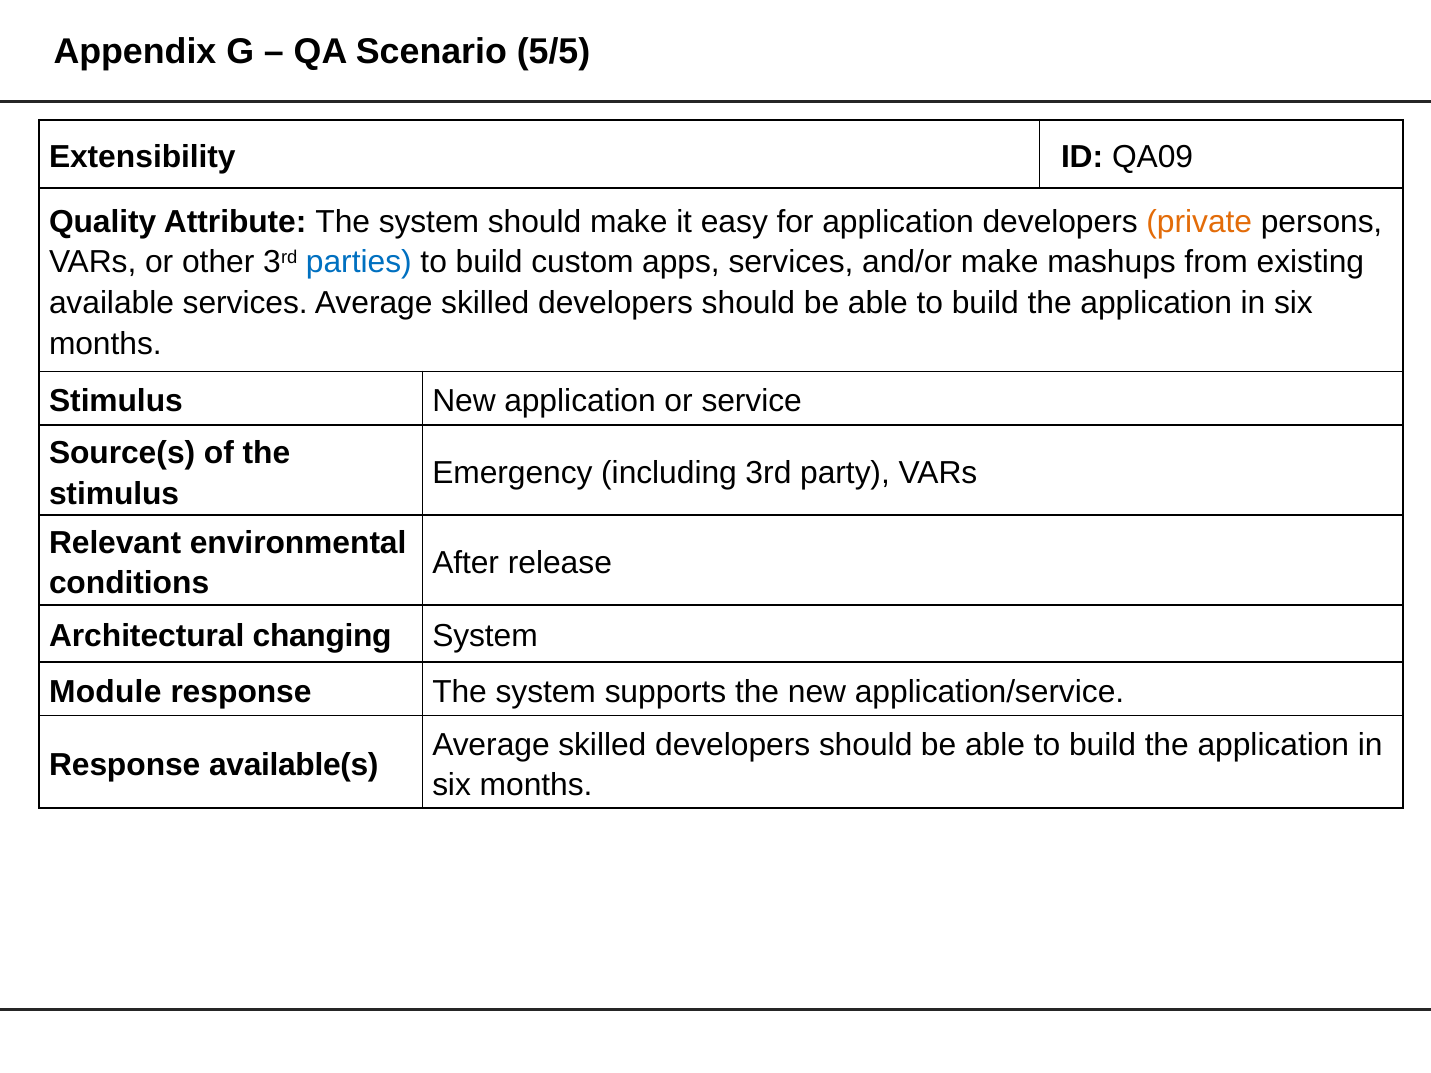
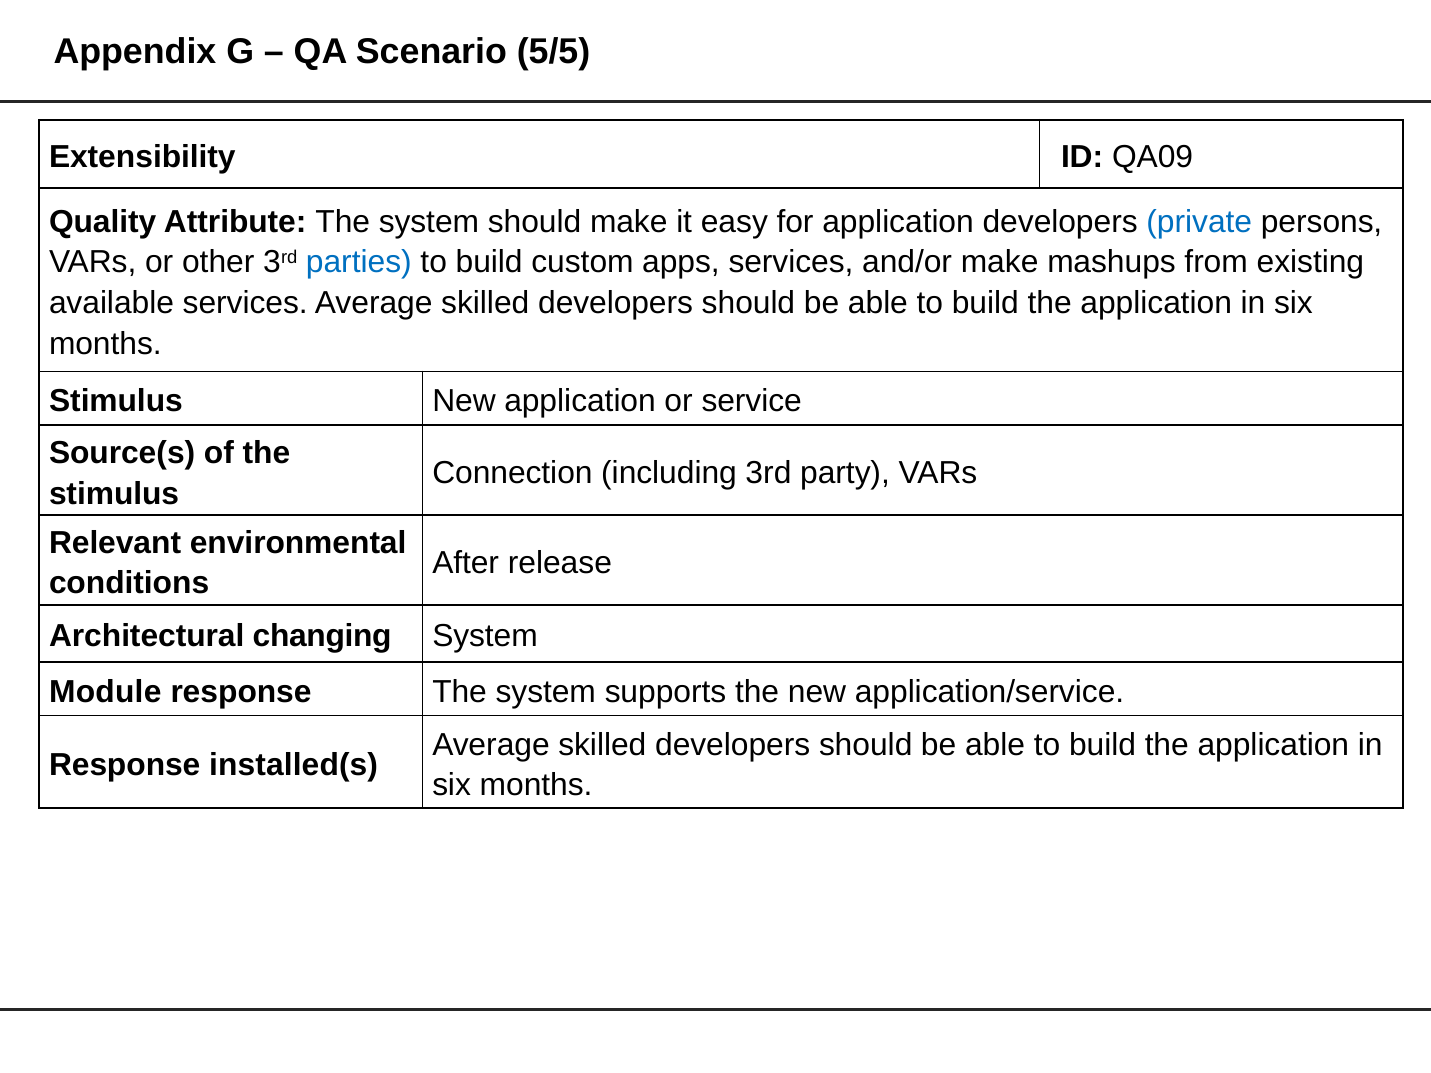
private colour: orange -> blue (1199, 222)
Emergency: Emergency -> Connection (512, 473)
available(s: available(s -> installed(s (294, 765)
